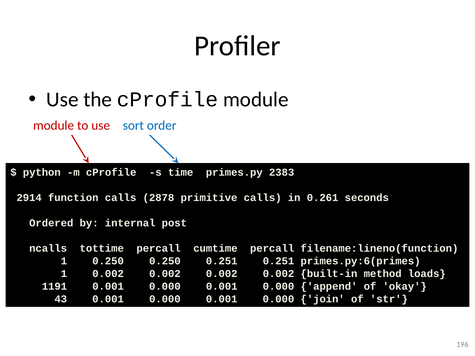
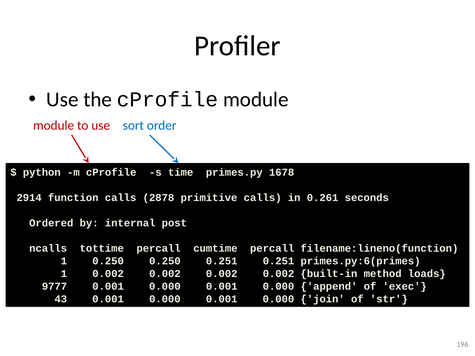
2383: 2383 -> 1678 (282, 173)
1191: 1191 -> 9777 (54, 287)
okay: okay -> exec (405, 287)
